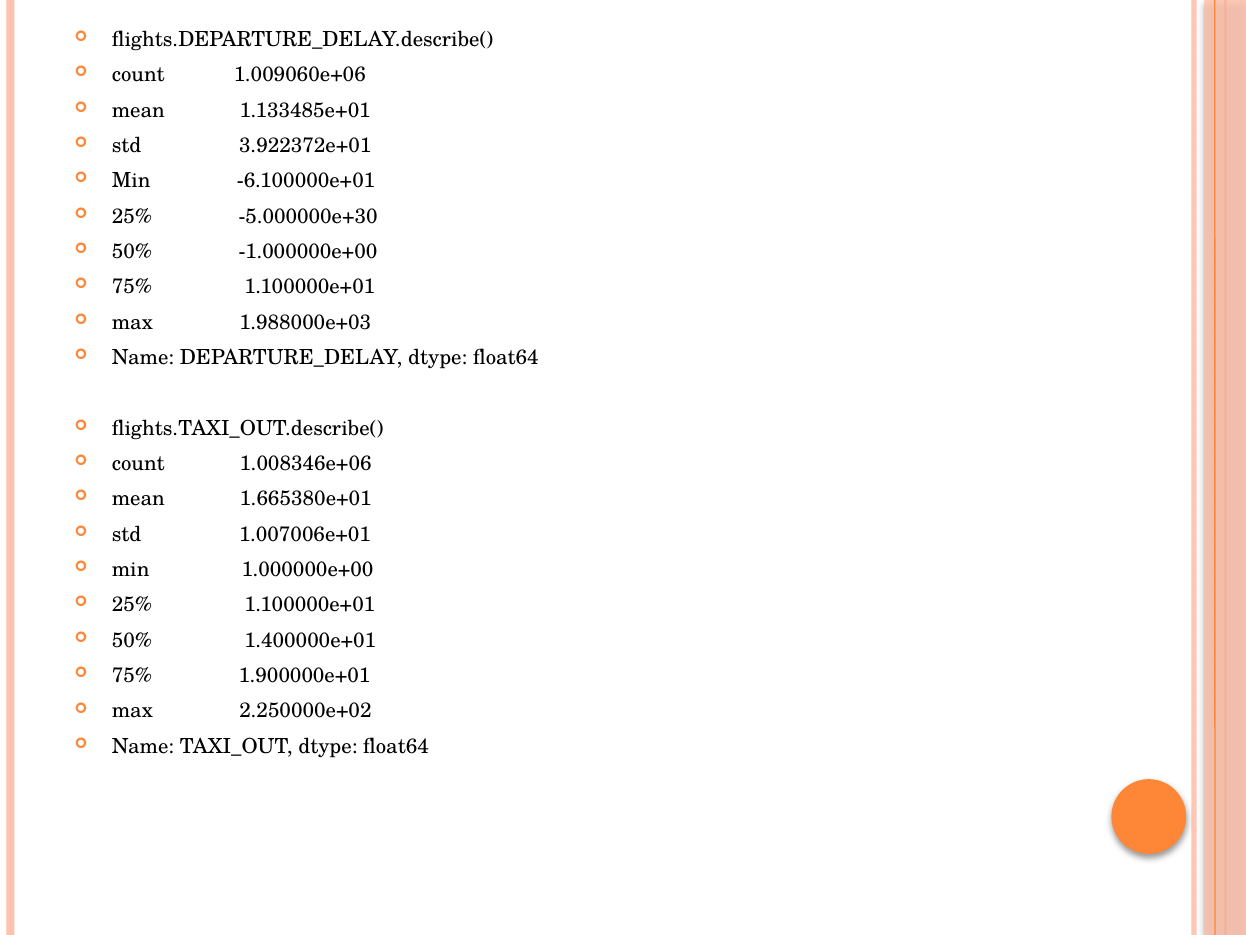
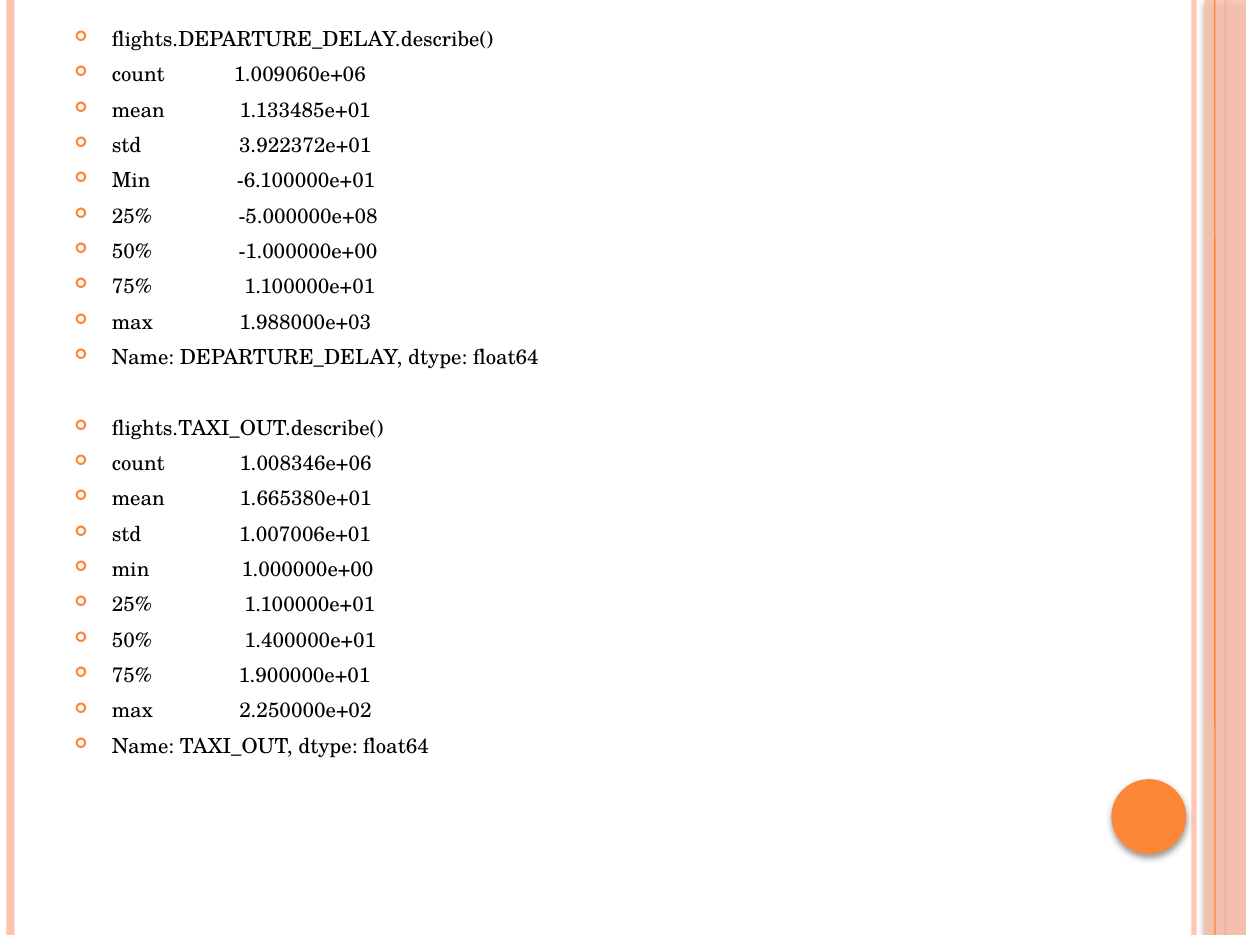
-5.000000e+30: -5.000000e+30 -> -5.000000e+08 (308, 216)
